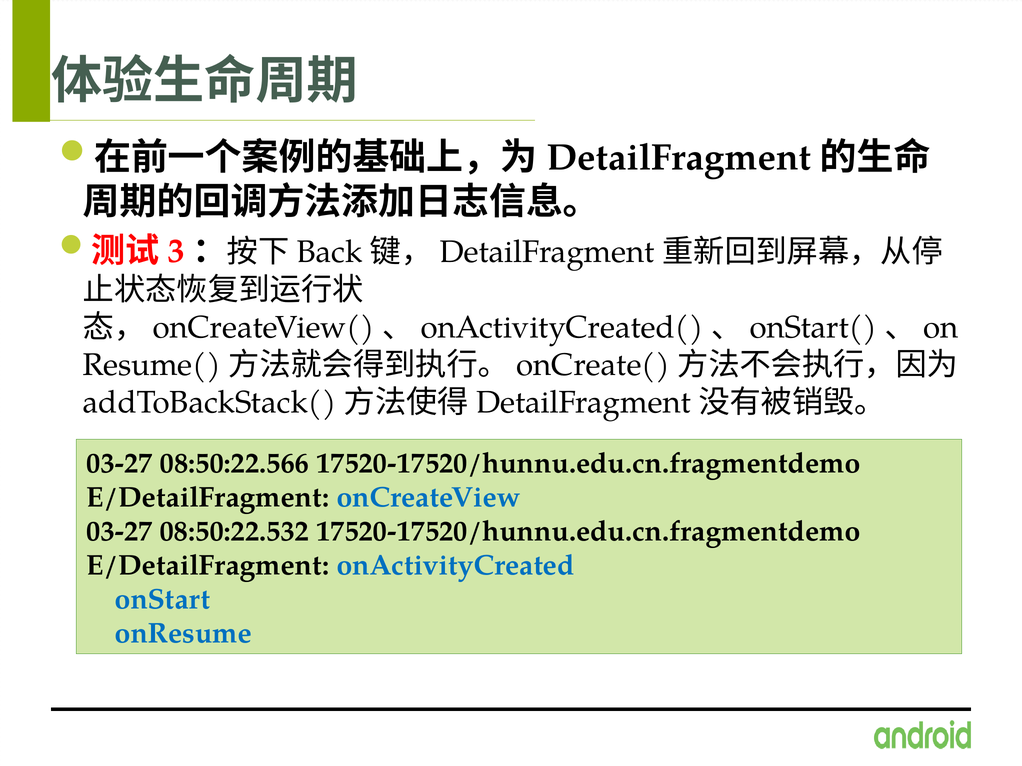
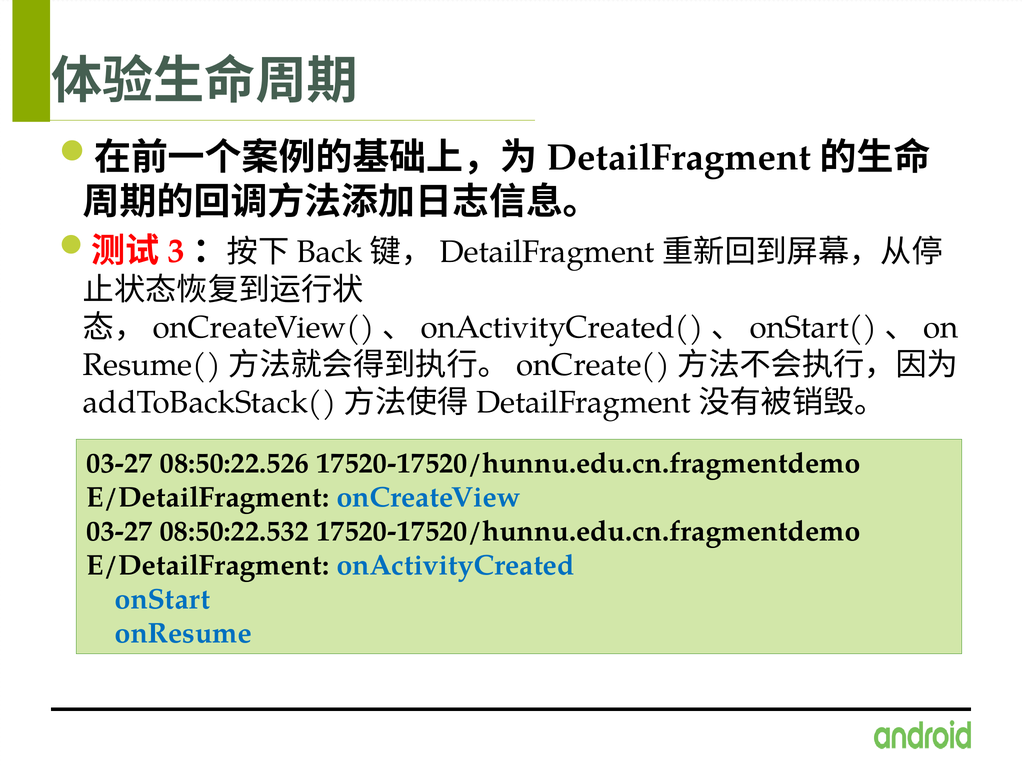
08:50:22.566: 08:50:22.566 -> 08:50:22.526 (234, 464)
